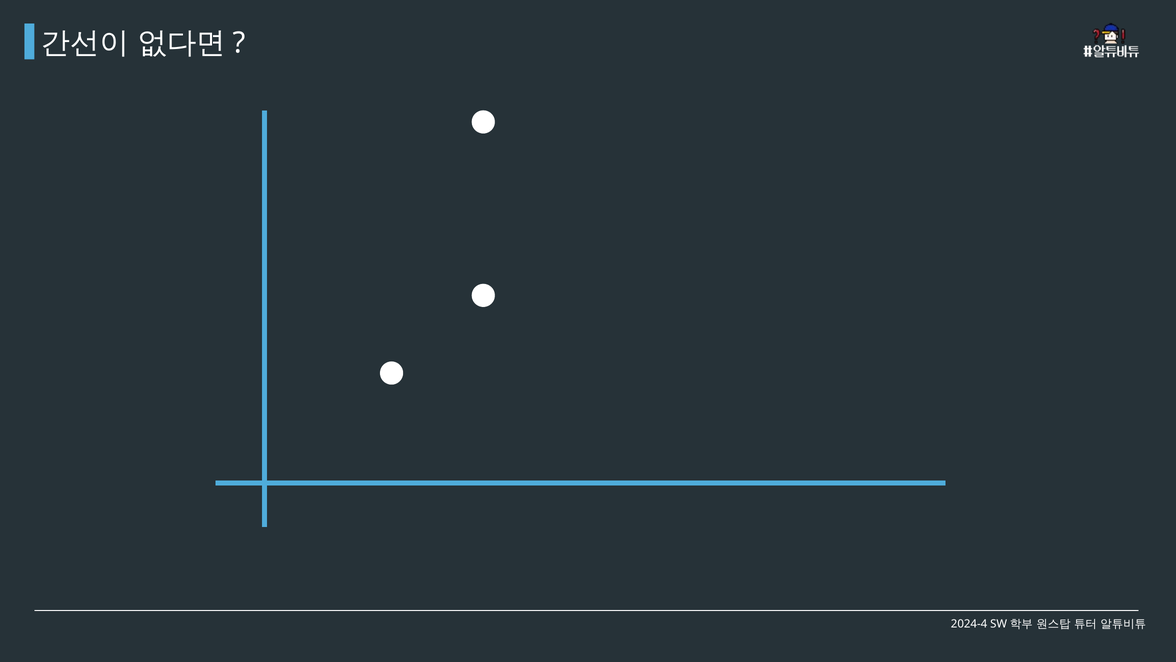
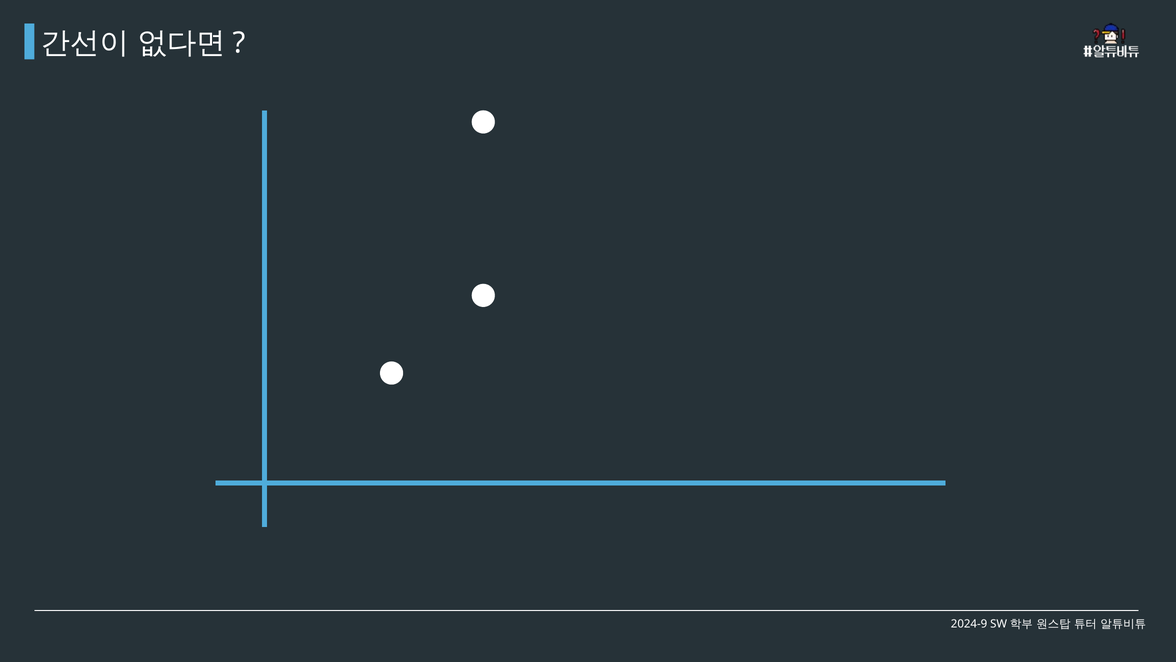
2024-4: 2024-4 -> 2024-9 (969, 624)
